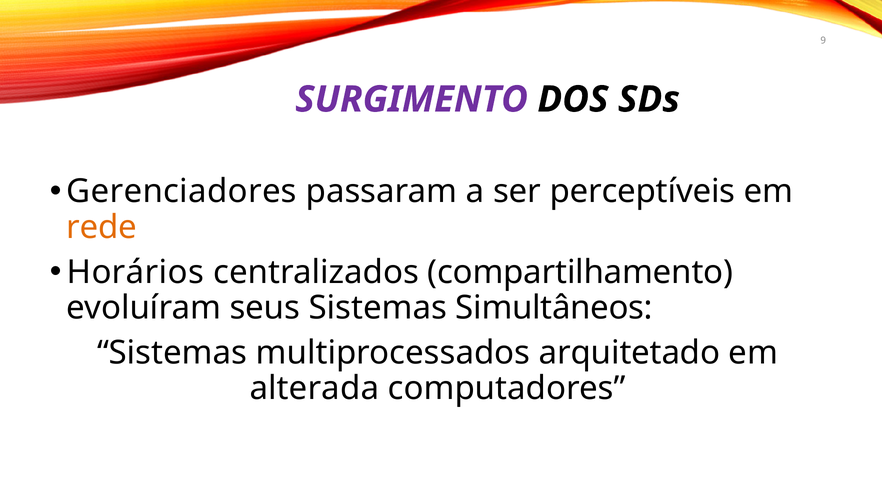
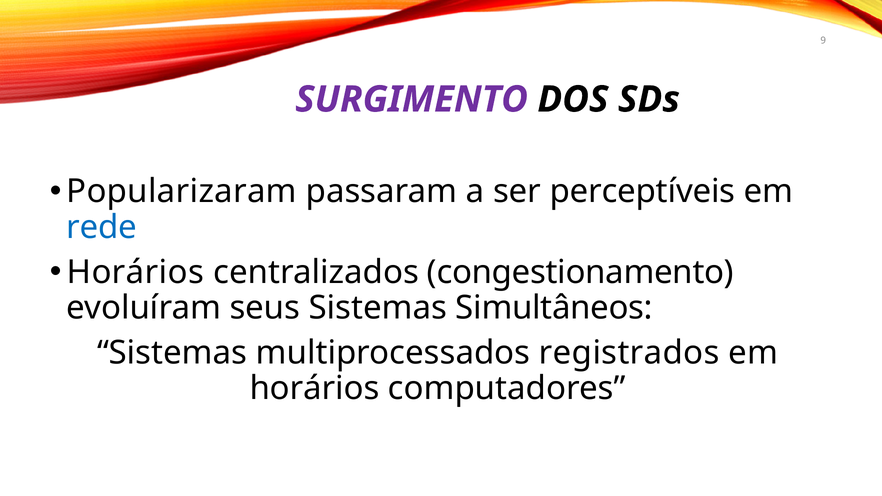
Gerenciadores: Gerenciadores -> Popularizaram (182, 192)
rede colour: orange -> blue (102, 227)
compartilhamento: compartilhamento -> congestionamento (580, 272)
arquitetado: arquitetado -> registrados (629, 353)
alterada: alterada -> horários (315, 389)
